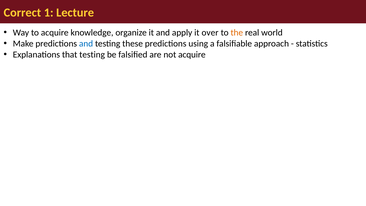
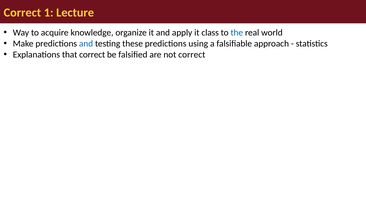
over: over -> class (210, 33)
the colour: orange -> blue (237, 33)
that testing: testing -> correct (92, 55)
not acquire: acquire -> correct (192, 55)
